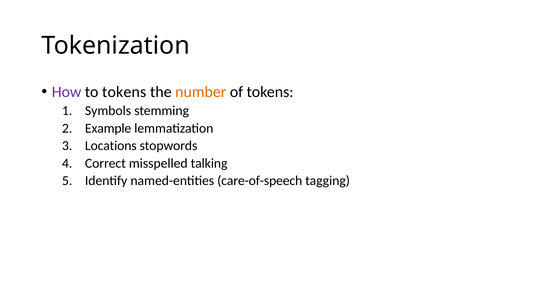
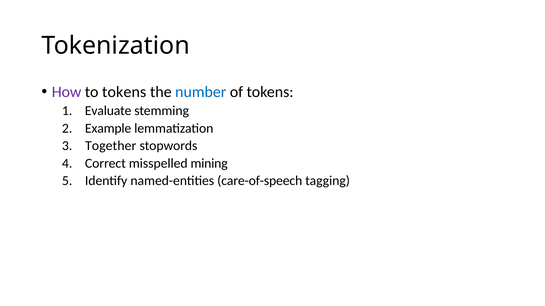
number colour: orange -> blue (201, 92)
Symbols: Symbols -> Evaluate (108, 111)
Locations: Locations -> Together (111, 146)
talking: talking -> mining (209, 164)
